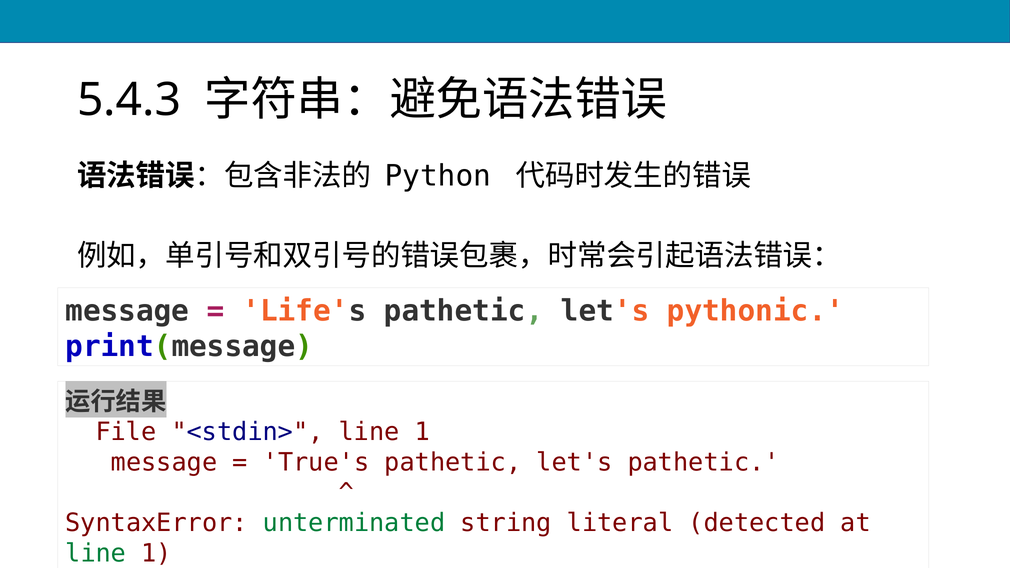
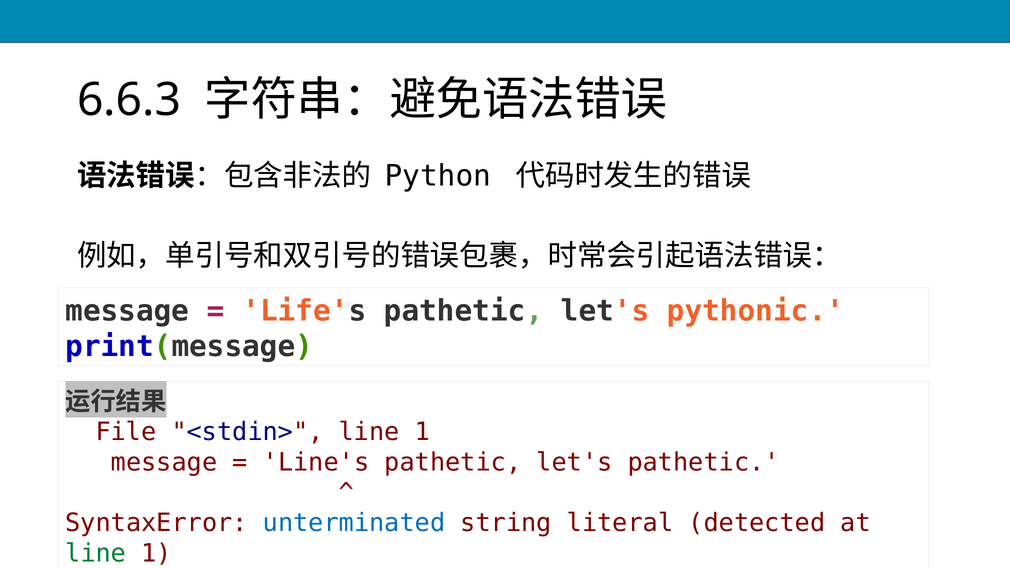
5.4.3: 5.4.3 -> 6.6.3 (129, 100)
True's: True's -> Line's (316, 462)
unterminated colour: green -> blue (354, 523)
